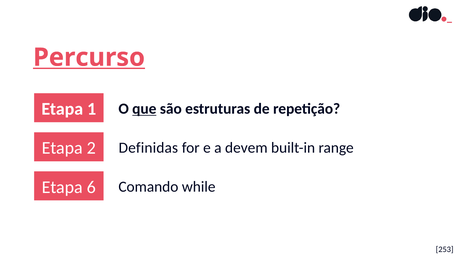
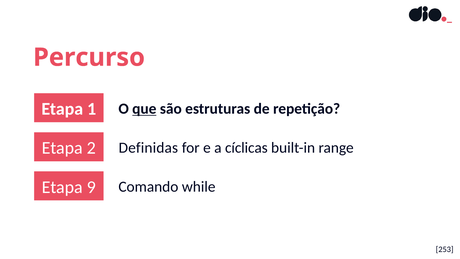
Percurso underline: present -> none (89, 57)
devem: devem -> cíclicas (246, 148)
6: 6 -> 9 (91, 187)
